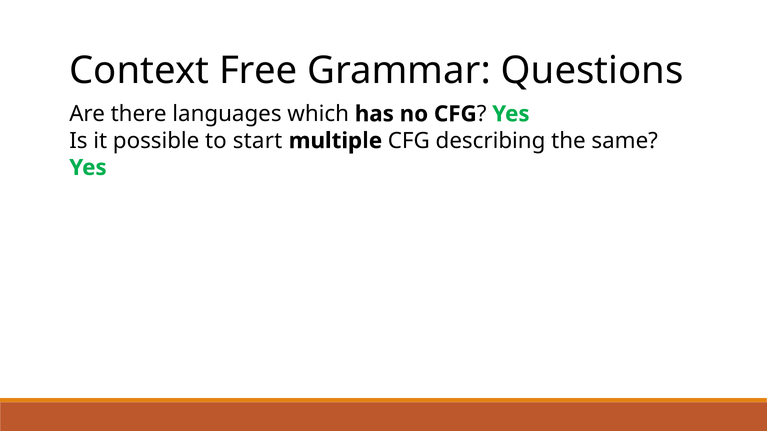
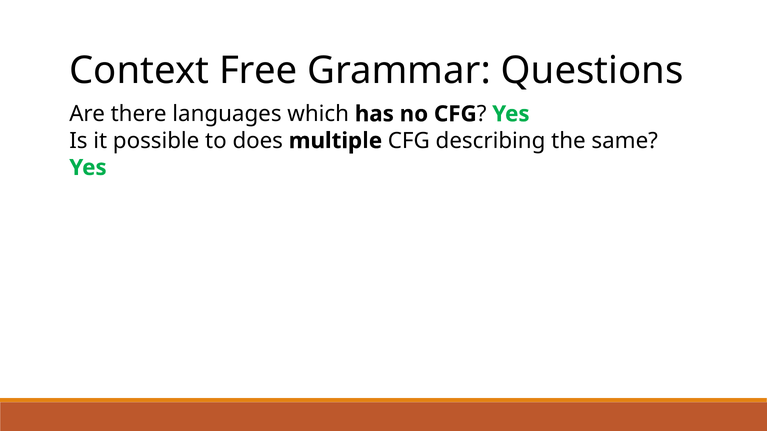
start: start -> does (258, 141)
